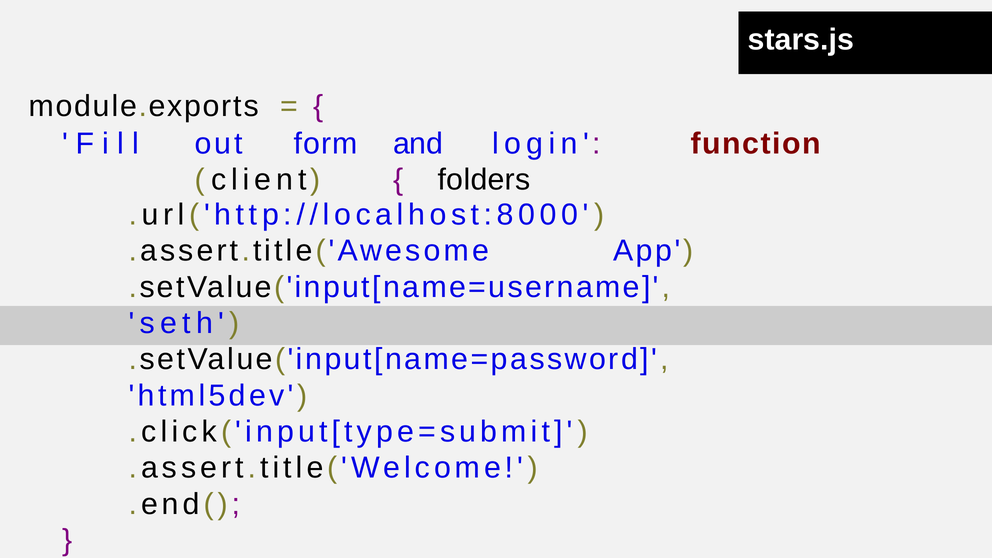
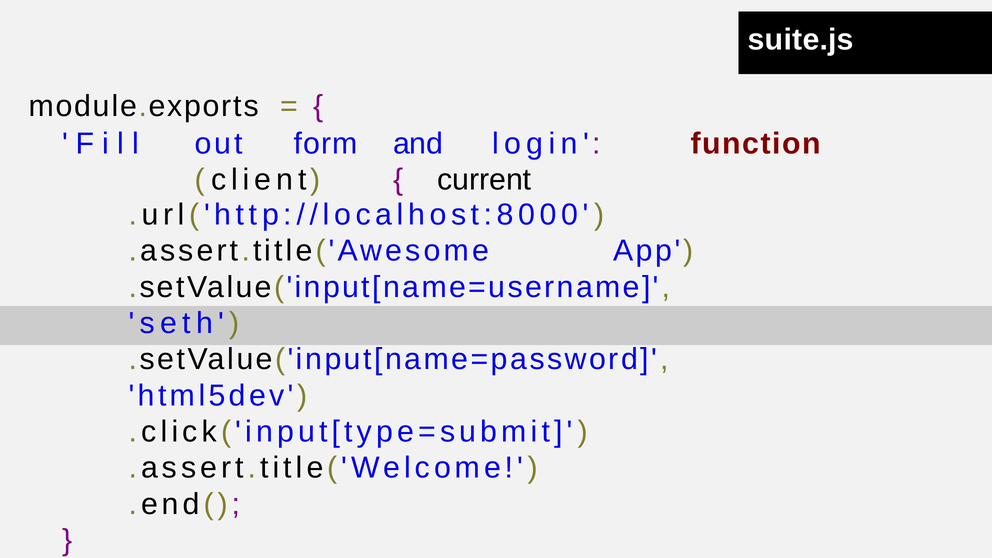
stars.js: stars.js -> suite.js (801, 40)
folders: folders -> current (484, 180)
